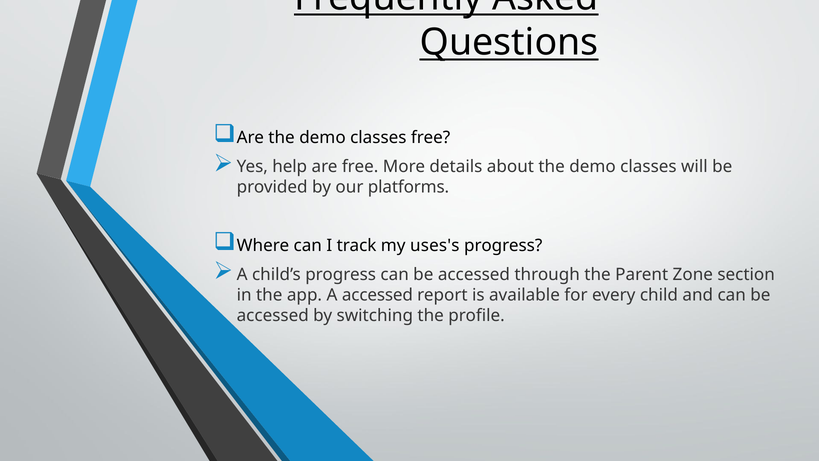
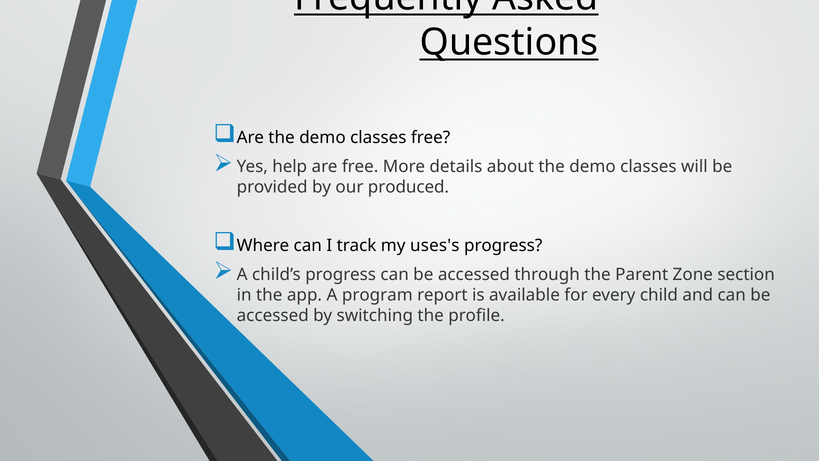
platforms: platforms -> produced (408, 187)
A accessed: accessed -> program (377, 295)
